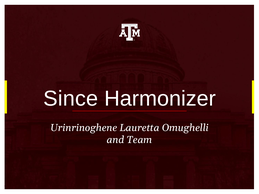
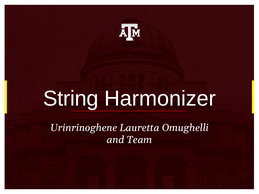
Since: Since -> String (71, 99)
